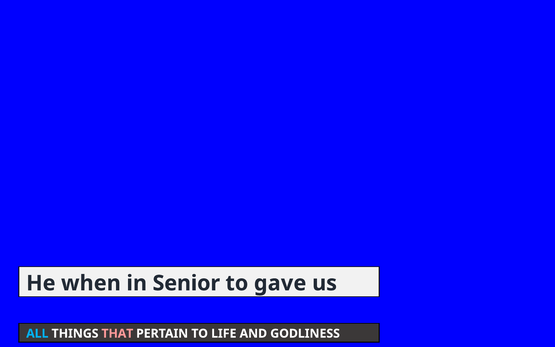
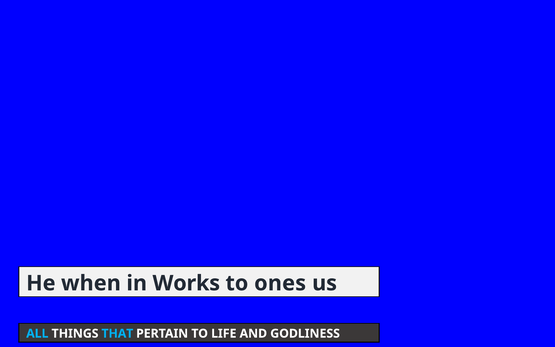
Senior: Senior -> Works (186, 283)
gave: gave -> ones (280, 283)
THAT colour: pink -> light blue (117, 333)
